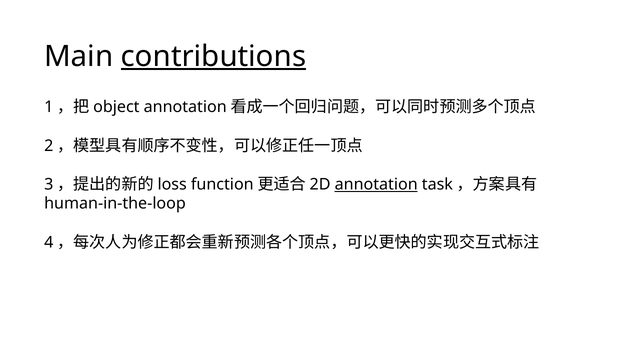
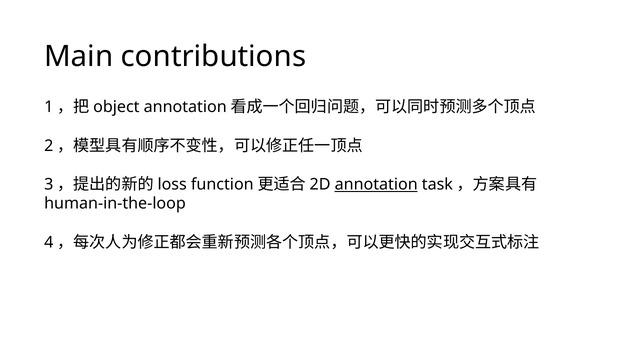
contributions underline: present -> none (213, 56)
